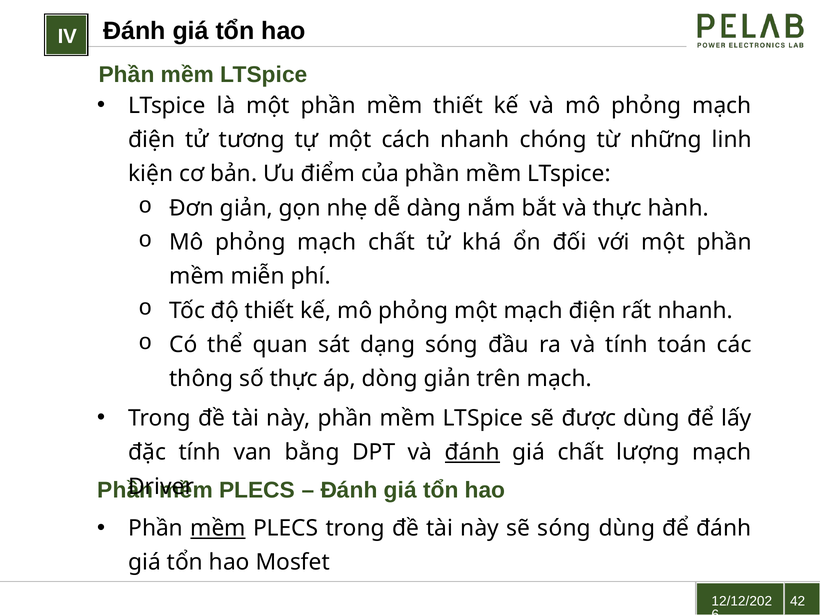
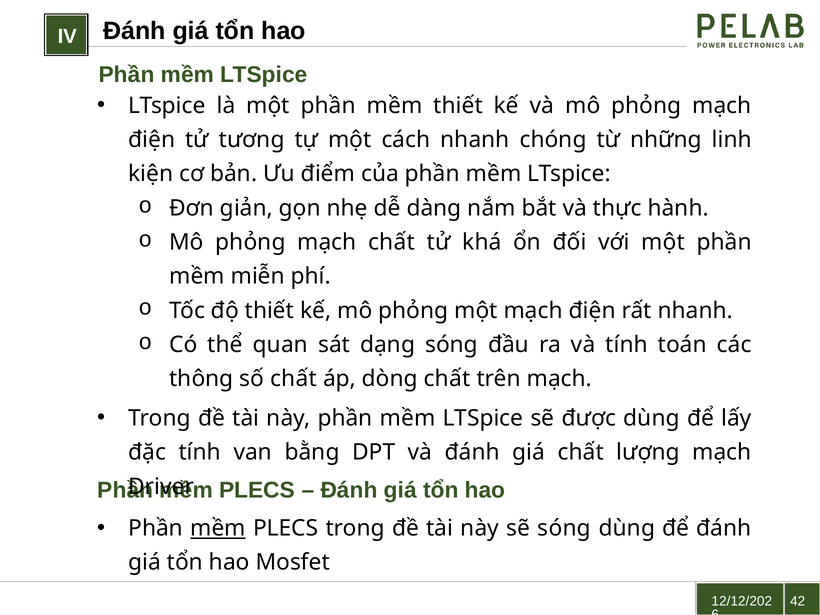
số thực: thực -> chất (293, 379)
dòng giản: giản -> chất (447, 379)
đánh underline: present -> none (472, 452)
